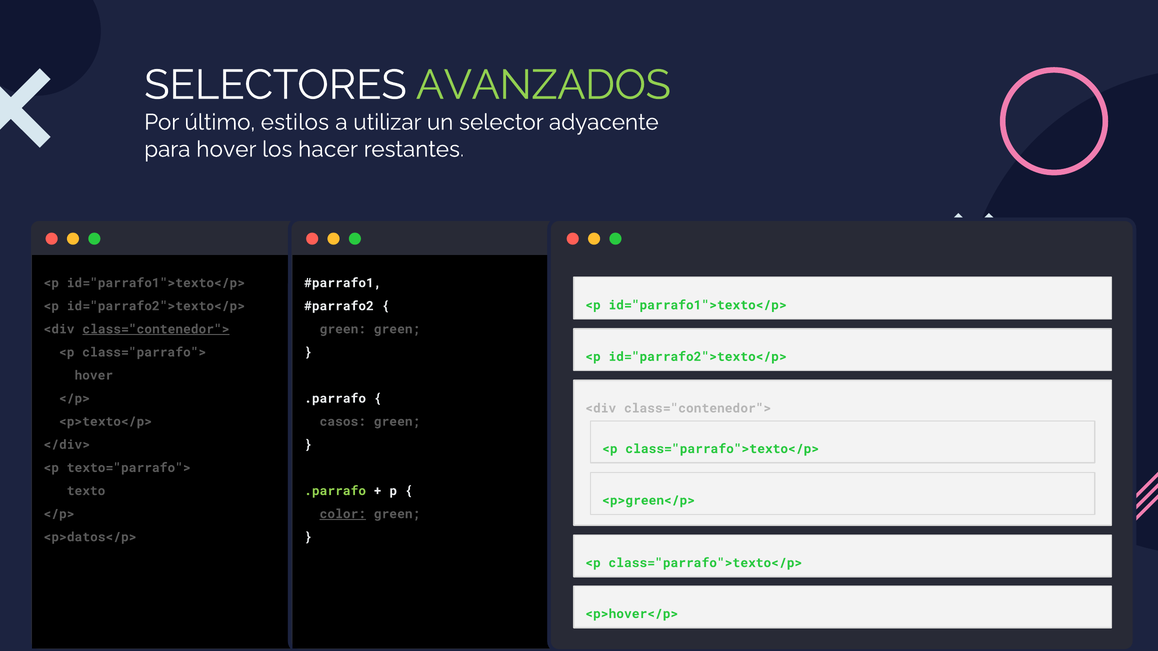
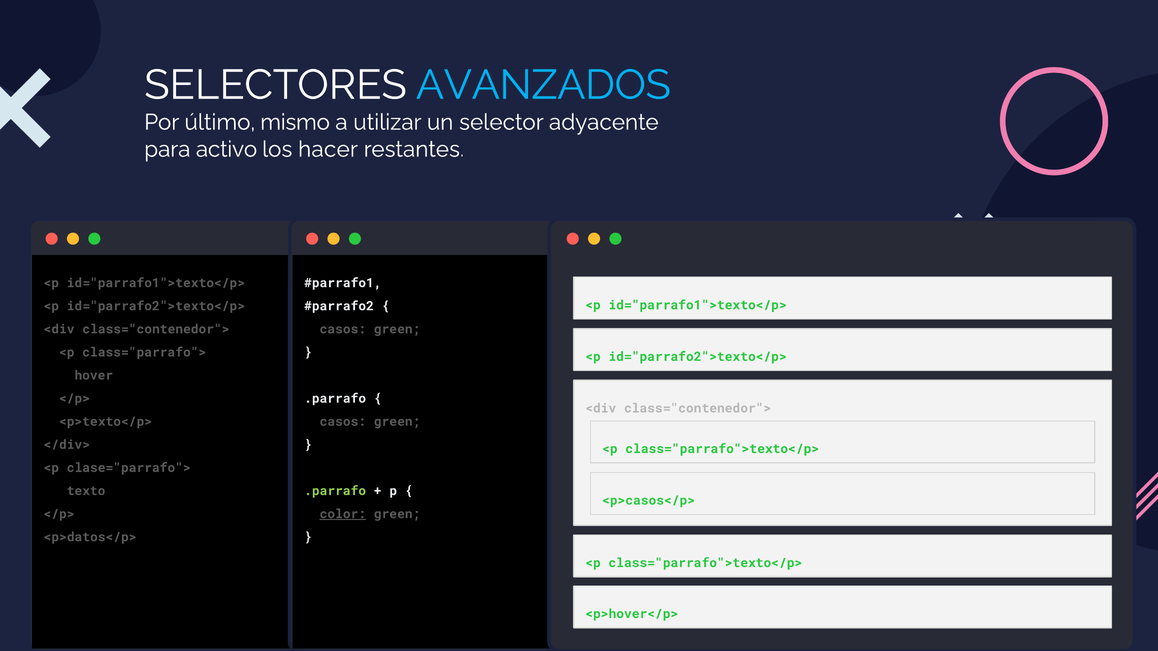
AVANZADOS colour: light green -> light blue (543, 85)
estilos: estilos -> mismo (295, 122)
para hover: hover -> activo (227, 149)
class="contenedor"> underline: present -> none (156, 329)
green: green -> casos (343, 329)
texto="parrafo">: texto="parrafo"> -> clase="parrafo"> (129, 468)
<p>green</p>: <p>green</p> -> <p>casos</p> (649, 501)
